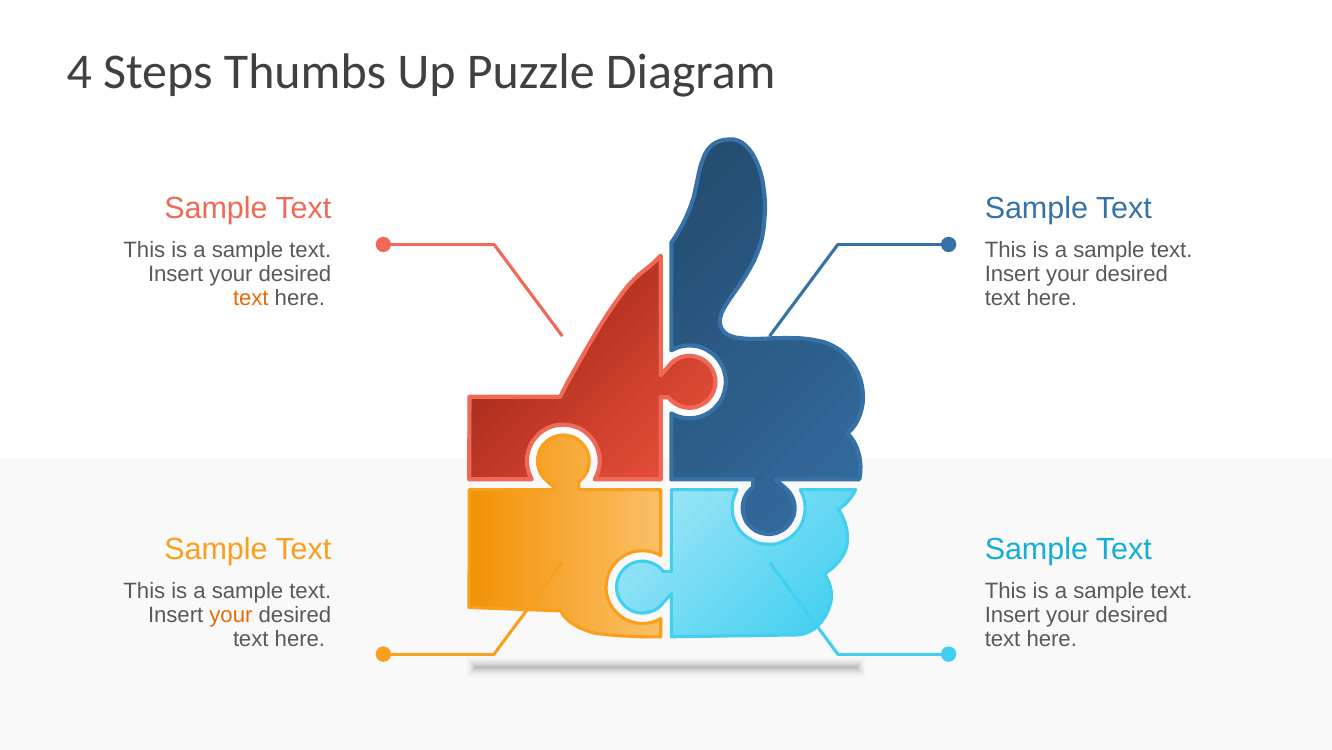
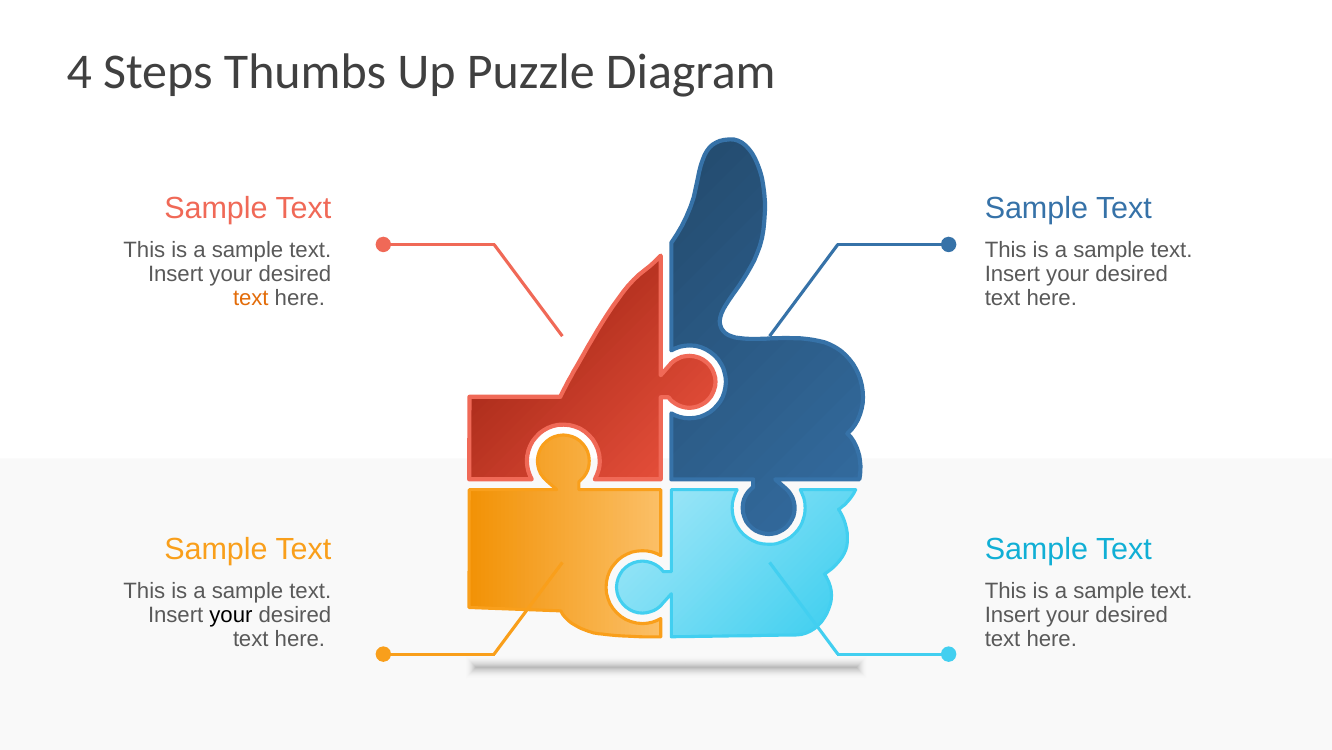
your colour: orange -> black (231, 614)
